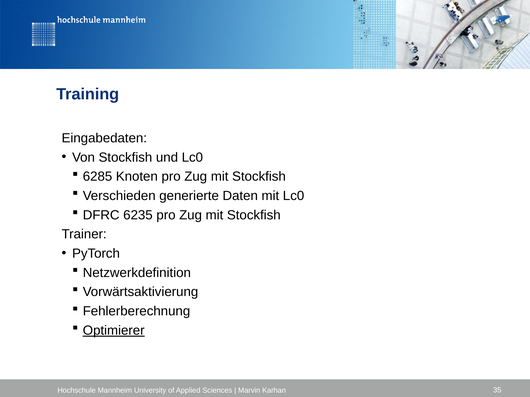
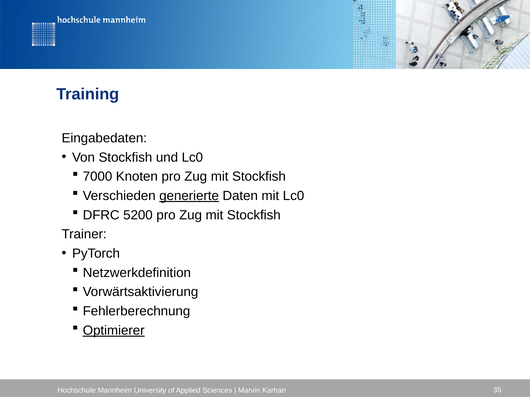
6285: 6285 -> 7000 (98, 177)
generierte underline: none -> present (189, 196)
6235: 6235 -> 5200 (138, 215)
